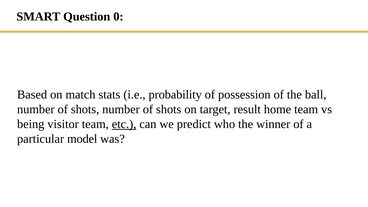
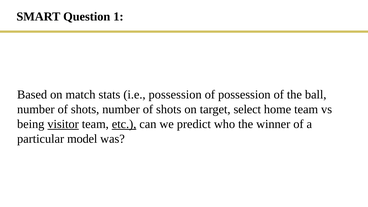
0: 0 -> 1 (118, 16)
i.e probability: probability -> possession (175, 95)
result: result -> select (247, 109)
visitor underline: none -> present (63, 124)
